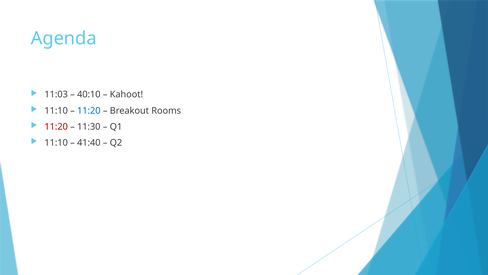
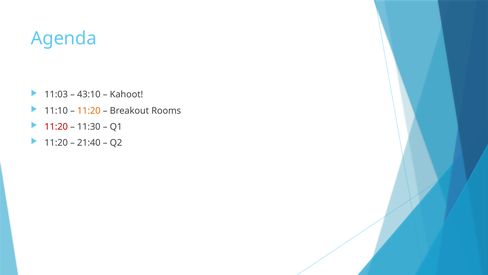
40:10: 40:10 -> 43:10 (89, 94)
11:20 colour: blue -> orange (89, 111)
11:10: 11:10 -> 11:20 (56, 143)
41:40: 41:40 -> 21:40 (89, 143)
